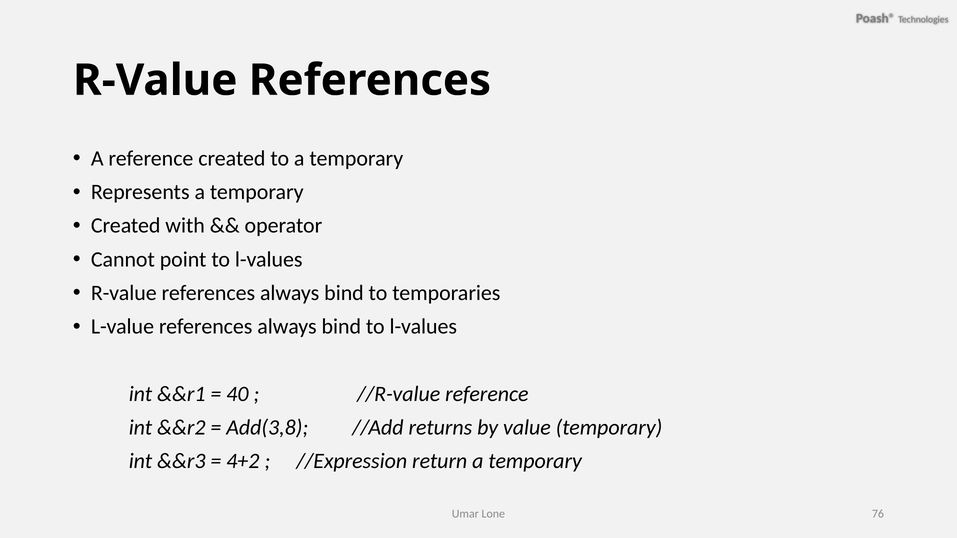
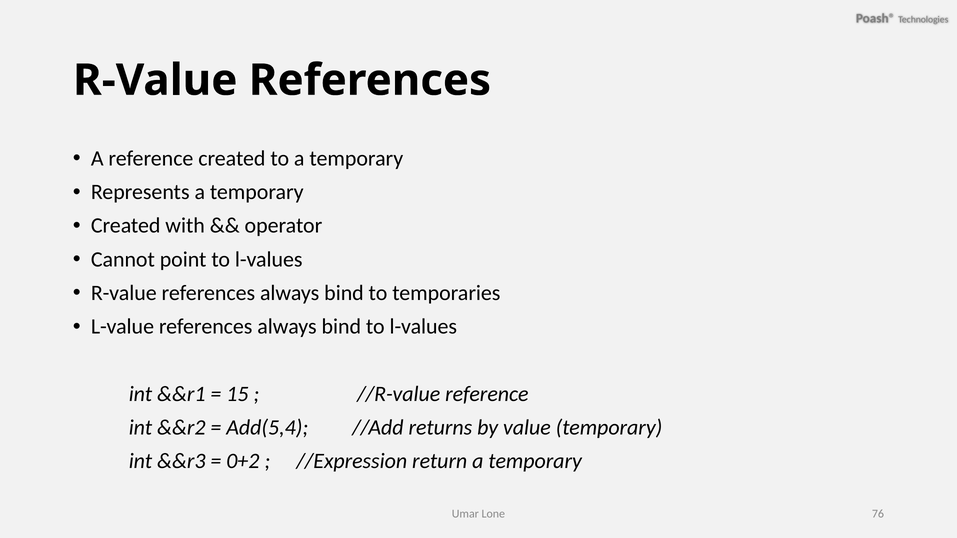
40: 40 -> 15 (237, 394)
Add(3,8: Add(3,8 -> Add(5,4 (267, 428)
4+2: 4+2 -> 0+2 (243, 461)
